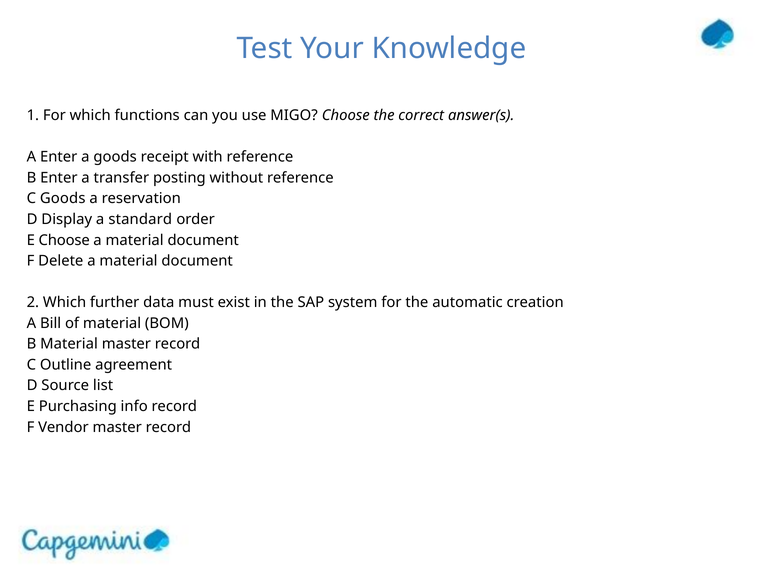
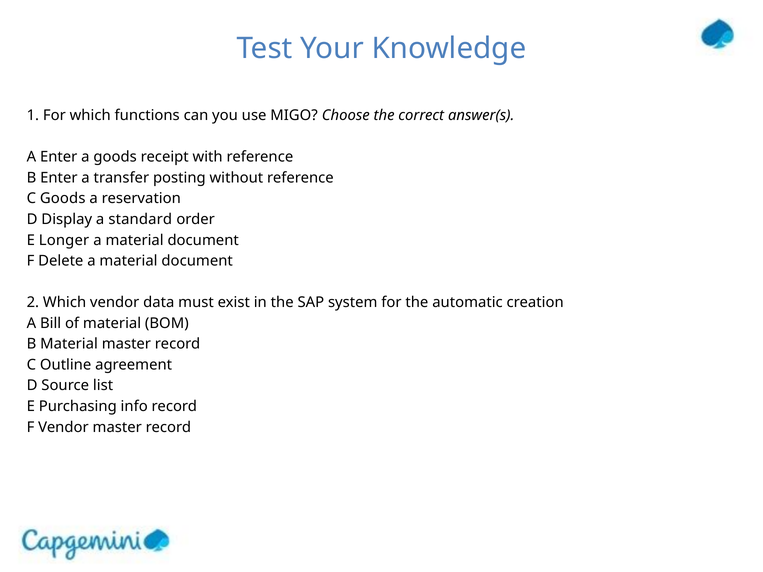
E Choose: Choose -> Longer (64, 240)
Which further: further -> vendor (115, 303)
